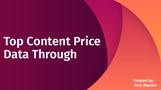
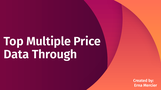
Content: Content -> Multiple (49, 42)
